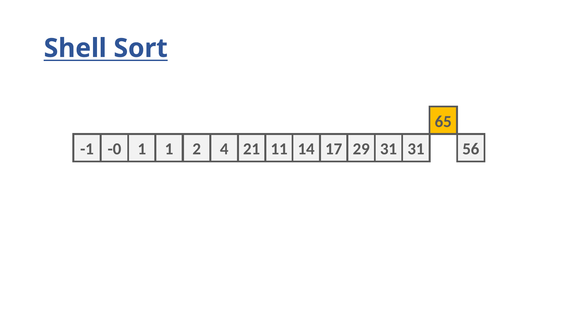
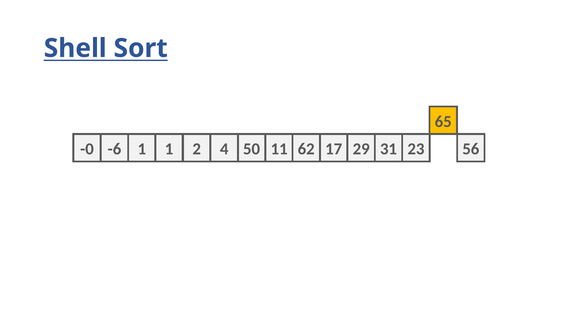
-1: -1 -> -0 (87, 149)
-0: -0 -> -6 (114, 149)
21: 21 -> 50 (252, 149)
14: 14 -> 62 (306, 149)
31 31: 31 -> 23 (416, 149)
